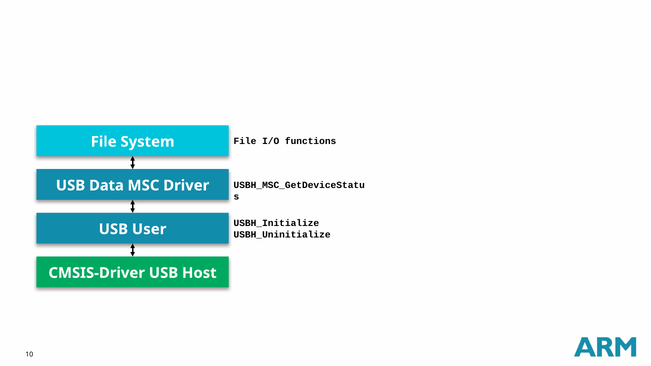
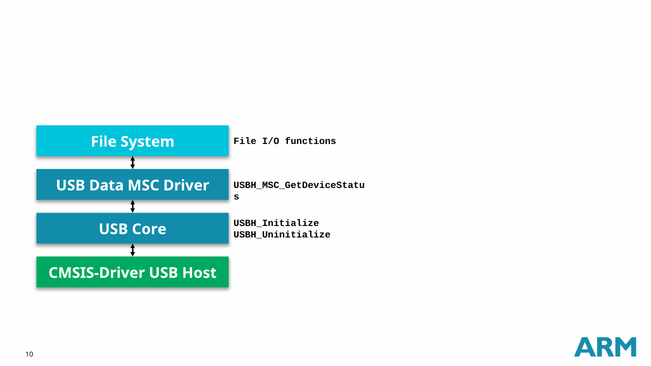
User: User -> Core (149, 229)
